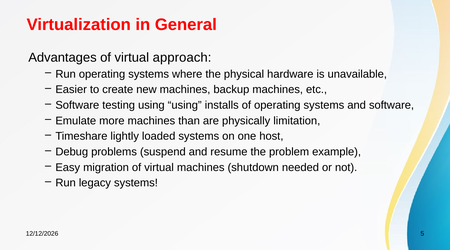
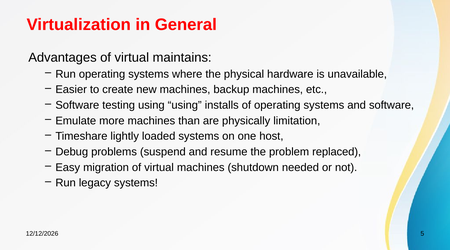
approach: approach -> maintains (182, 58)
example: example -> replaced (337, 152)
